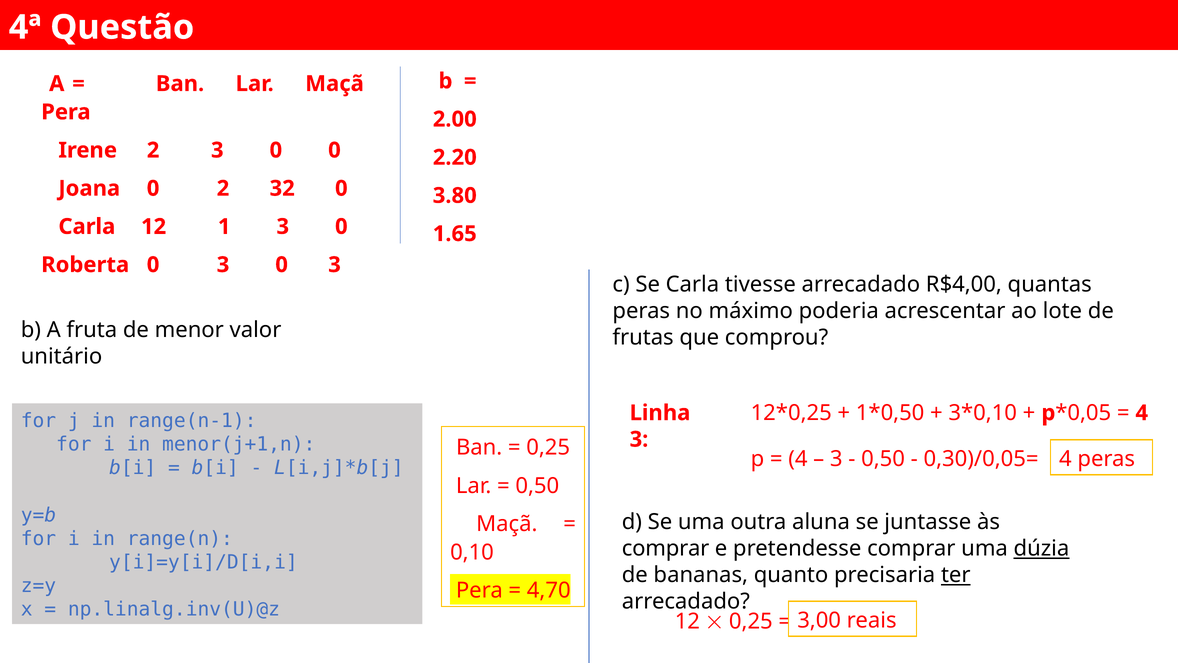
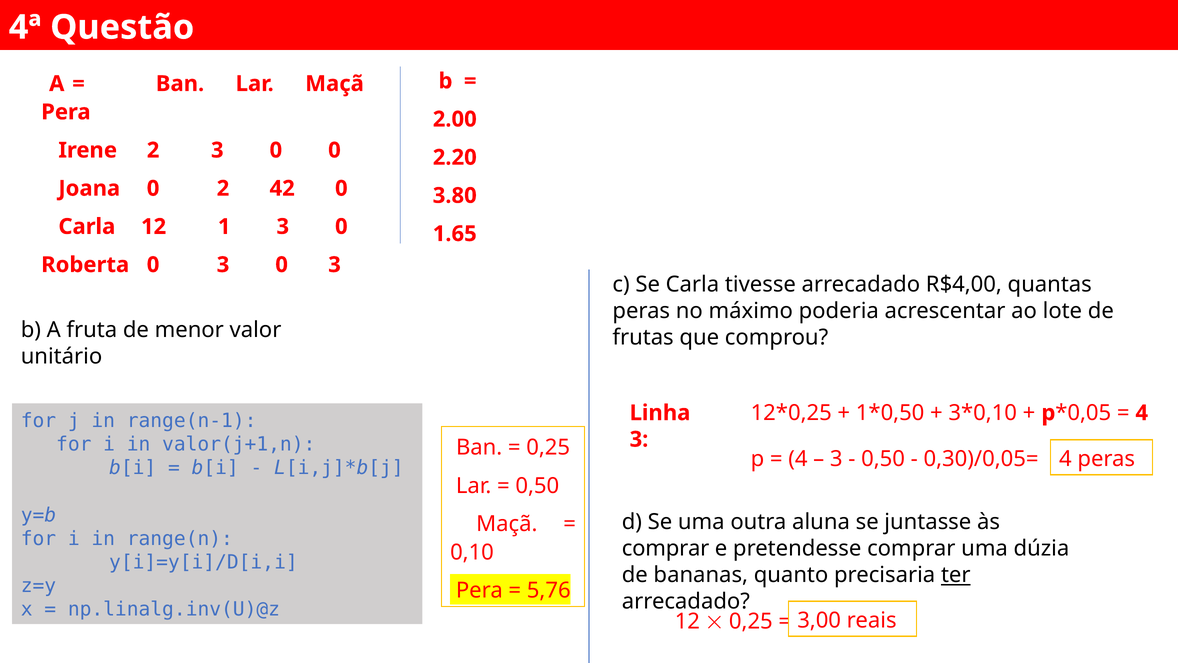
32: 32 -> 42 (282, 188)
menor(j+1,n: menor(j+1,n -> valor(j+1,n (239, 444)
dúzia underline: present -> none (1041, 548)
4,70: 4,70 -> 5,76 (549, 590)
